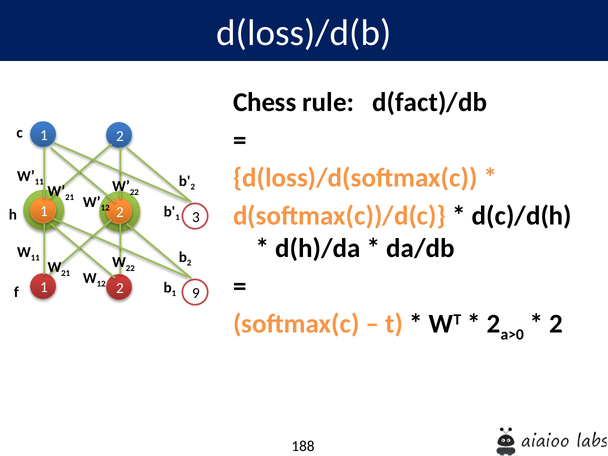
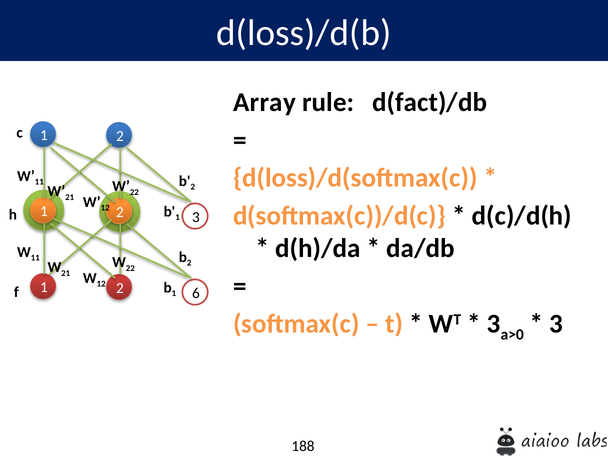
Chess: Chess -> Array (264, 102)
9: 9 -> 6 (196, 293)
2: 2 -> 3 (494, 324)
2: 2 -> 3 (556, 324)
